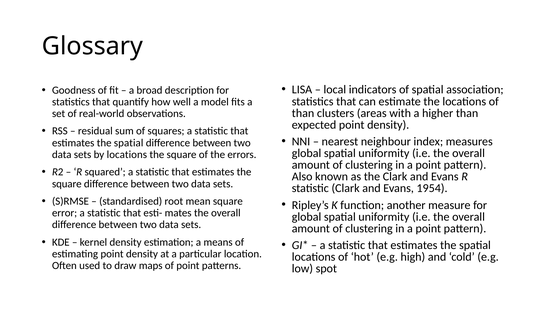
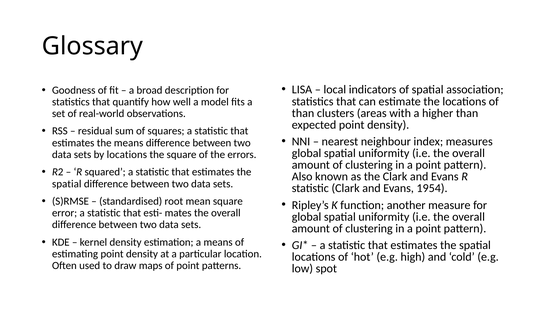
spatial: spatial -> means (129, 142)
square: square -> spatial (67, 183)
